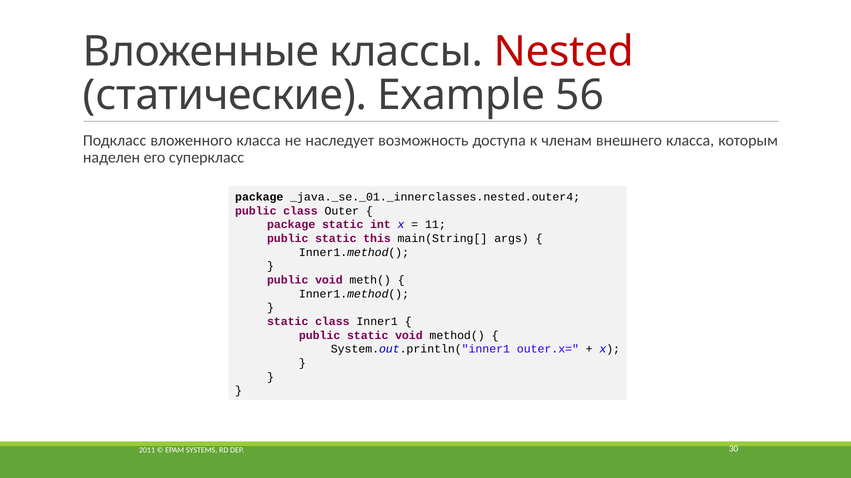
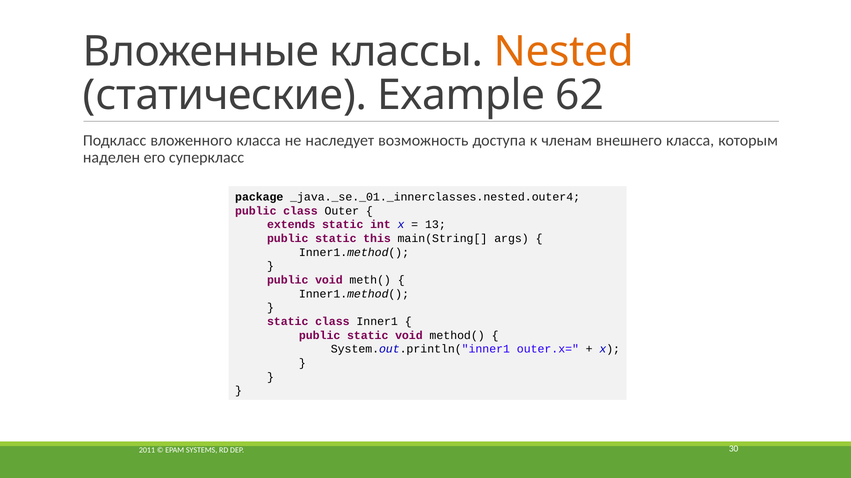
Nested colour: red -> orange (564, 52)
56: 56 -> 62 (580, 95)
package: package -> extends (291, 225)
11: 11 -> 13 (435, 225)
